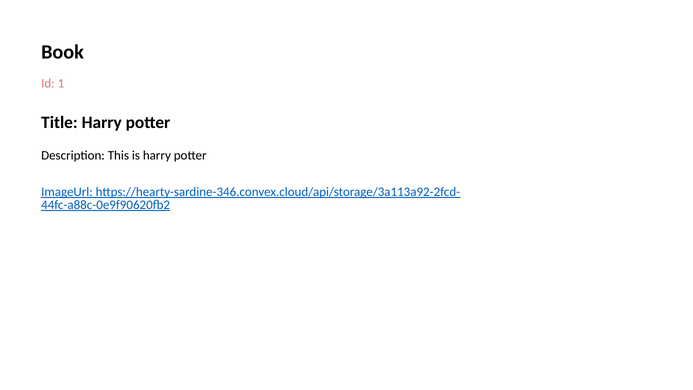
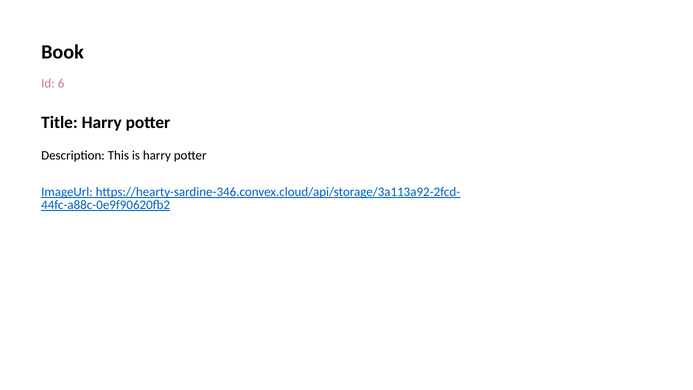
1: 1 -> 6 (61, 83)
